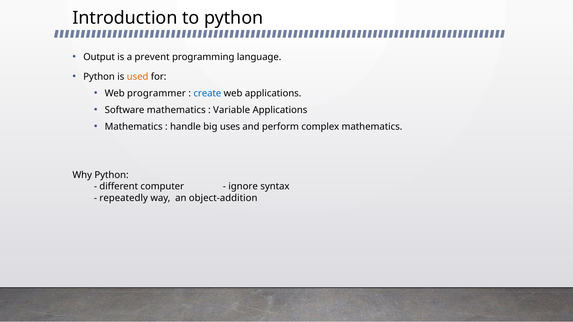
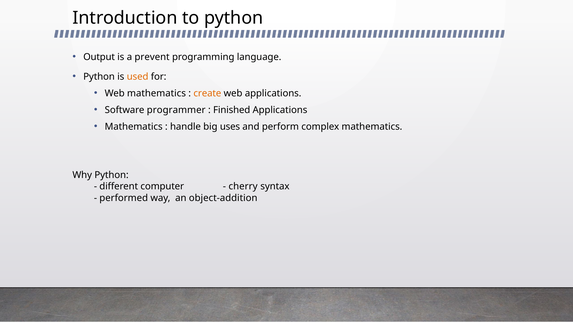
Web programmer: programmer -> mathematics (156, 93)
create colour: blue -> orange (207, 93)
Software mathematics: mathematics -> programmer (176, 110)
Variable: Variable -> Finished (232, 110)
ignore: ignore -> cherry (243, 187)
repeatedly: repeatedly -> performed (124, 198)
